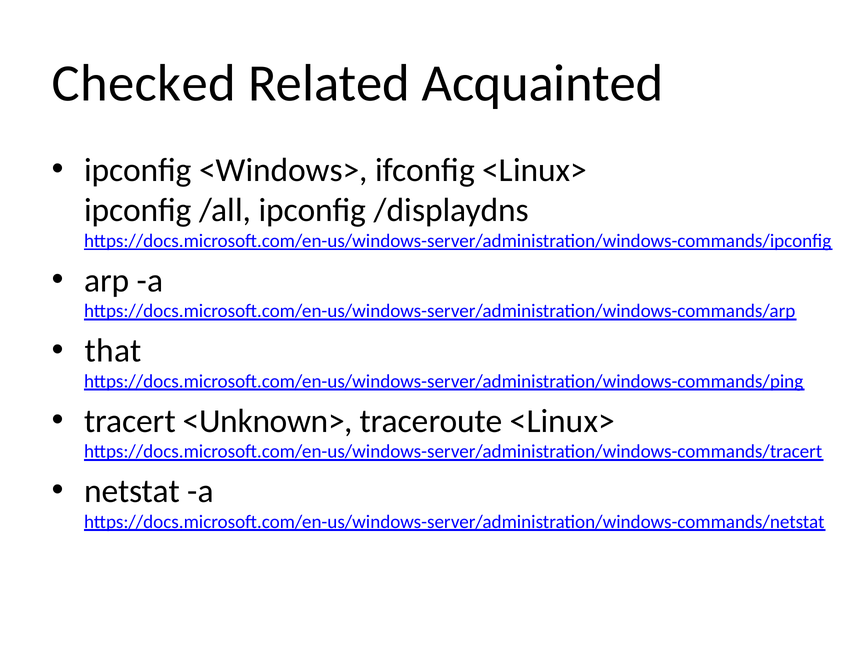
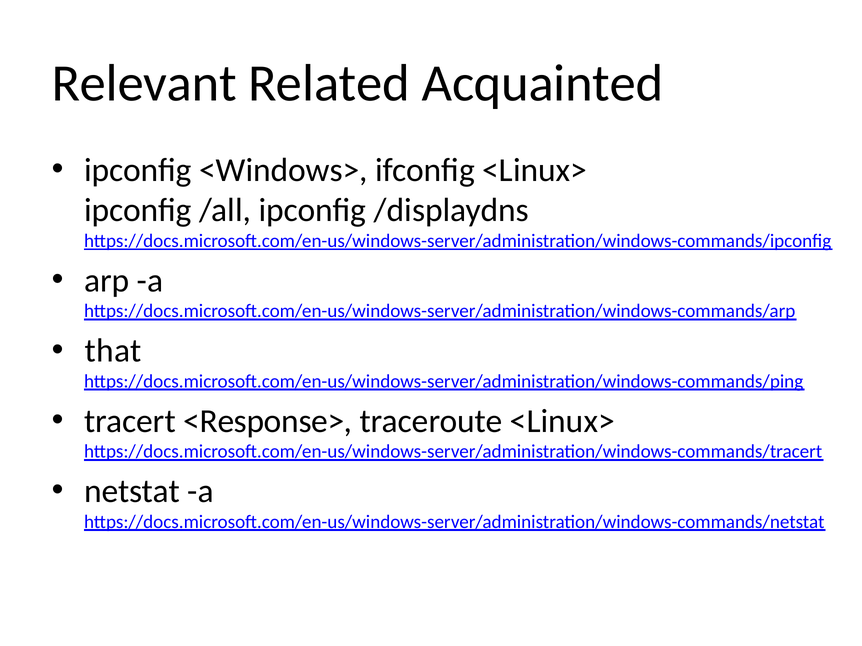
Checked: Checked -> Relevant (144, 83)
<Unknown>: <Unknown> -> <Response> (268, 421)
